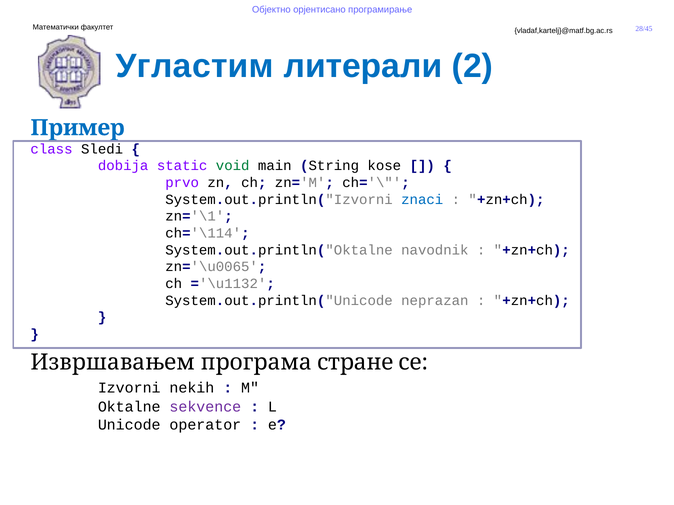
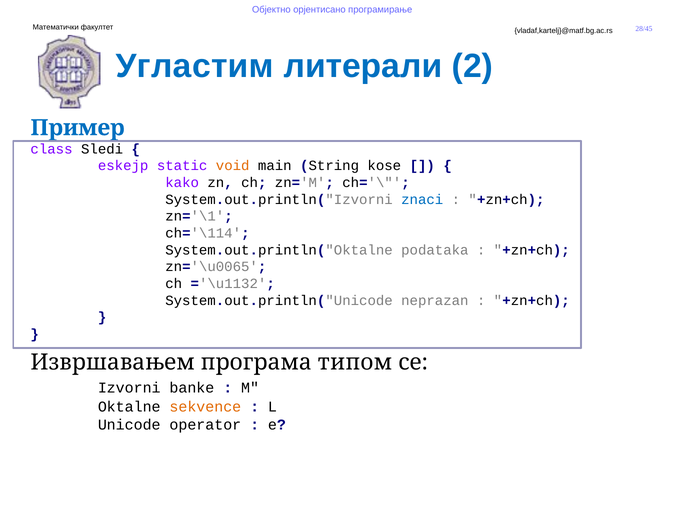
dobija: dobija -> eskejp (123, 166)
void colour: green -> orange (233, 166)
prvo: prvo -> kako (182, 183)
navodnik: navodnik -> podataka (435, 250)
стране: стране -> типом (355, 363)
nekih: nekih -> banke (192, 388)
sekvence colour: purple -> orange (205, 407)
